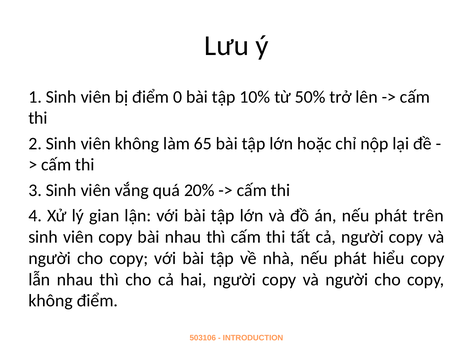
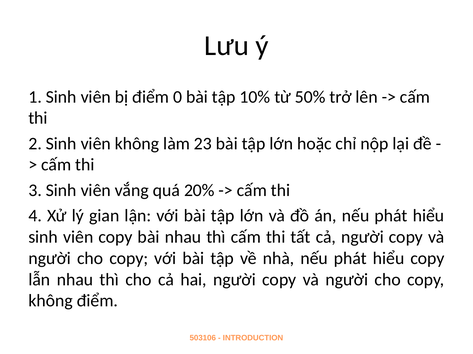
65: 65 -> 23 (203, 144)
án nếu phát trên: trên -> hiểu (429, 216)
